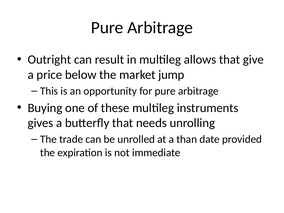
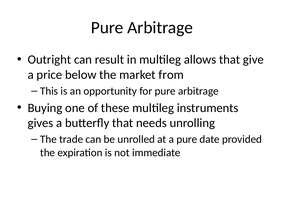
jump: jump -> from (171, 75)
a than: than -> pure (187, 139)
